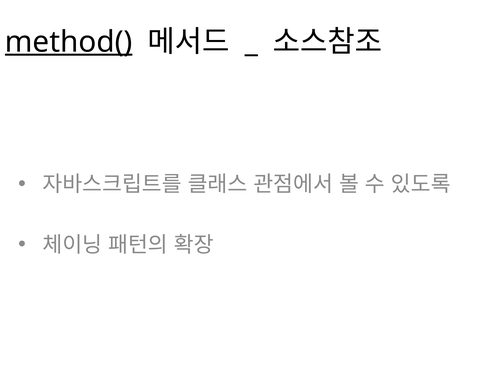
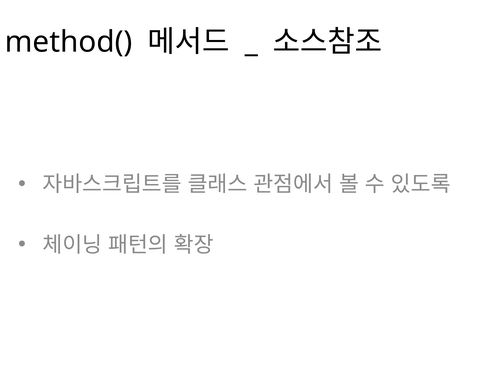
method( underline: present -> none (69, 42)
